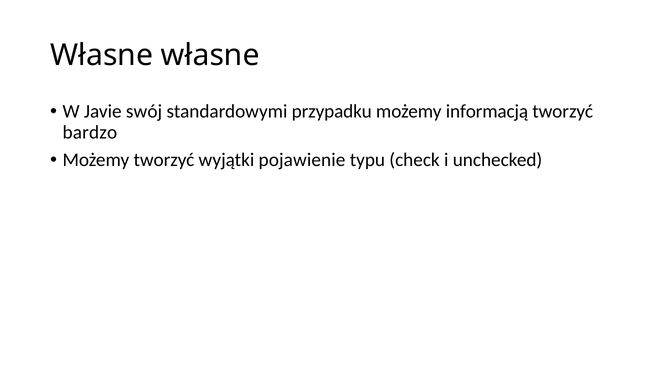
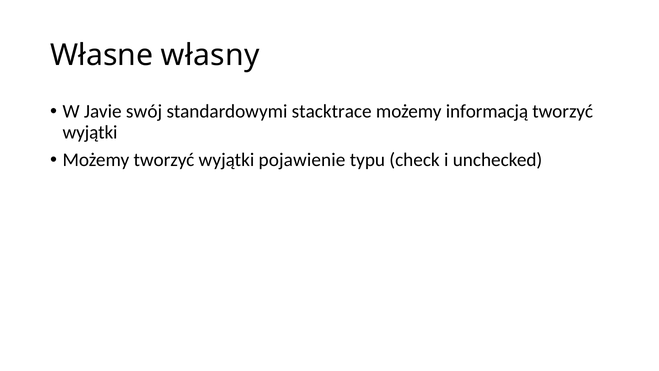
Własne własne: własne -> własny (210, 55)
przypadku: przypadku -> stacktrace (332, 111)
bardzo: bardzo -> wyjątki (90, 132)
